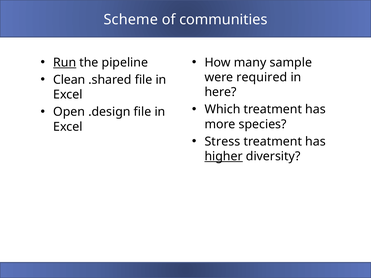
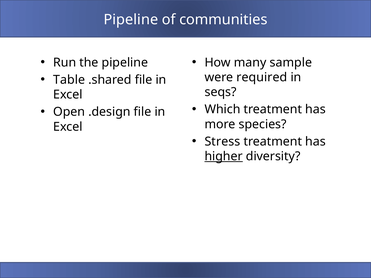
Scheme: Scheme -> Pipeline (131, 20)
Run underline: present -> none (65, 63)
Clean: Clean -> Table (69, 80)
here: here -> seqs (221, 92)
